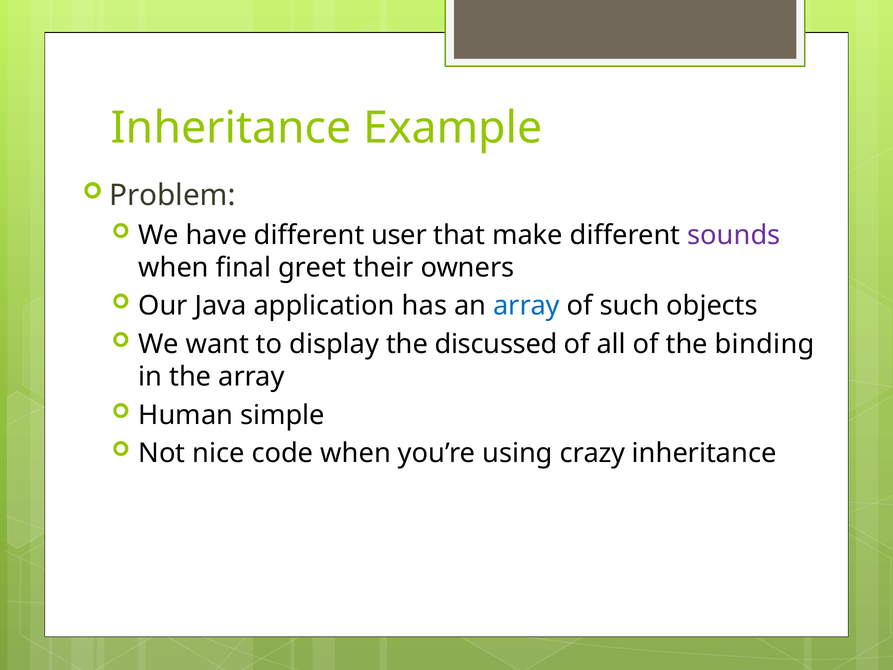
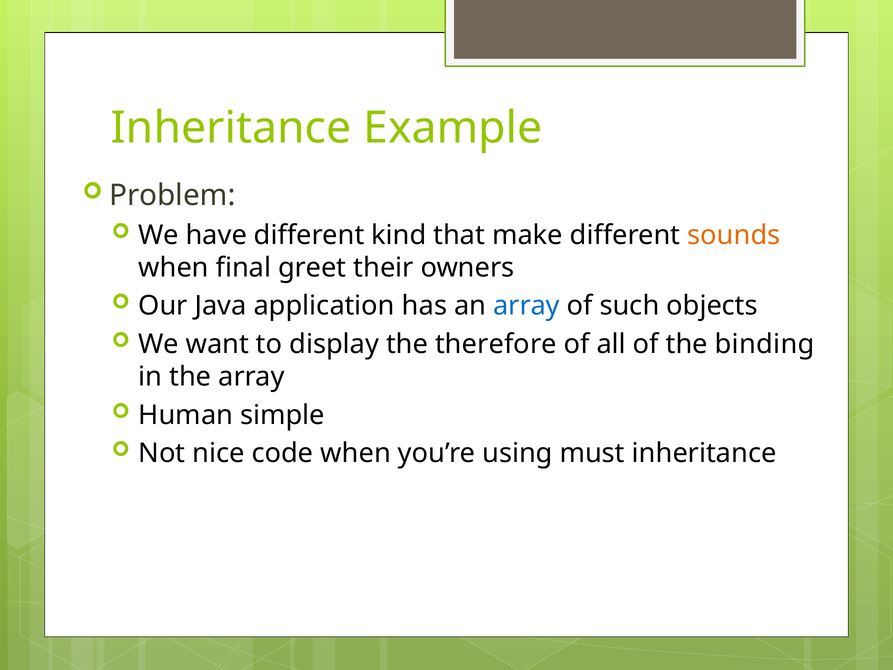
user: user -> kind (399, 235)
sounds colour: purple -> orange (734, 235)
discussed: discussed -> therefore (496, 344)
crazy: crazy -> must (592, 453)
